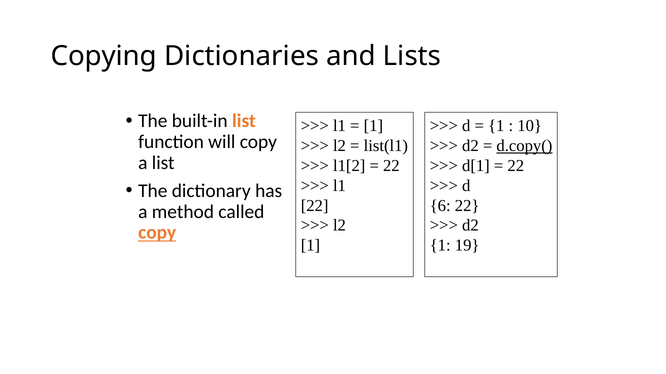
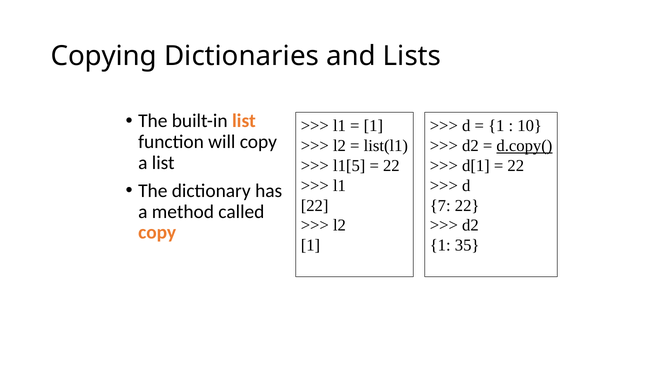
l1[2: l1[2 -> l1[5 (349, 166)
6: 6 -> 7 (440, 206)
copy underline: present -> none (157, 233)
19: 19 -> 35 (467, 246)
